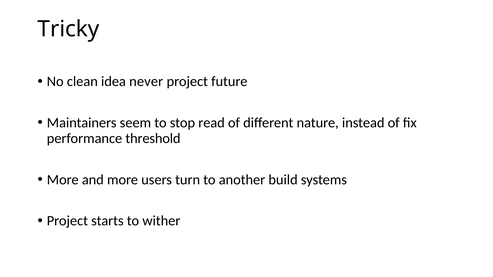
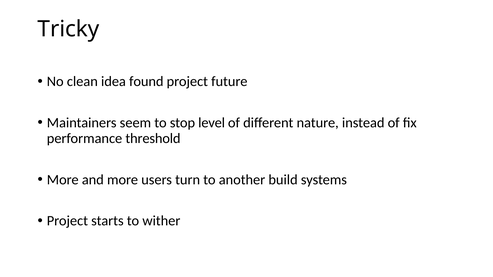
never: never -> found (146, 82)
read: read -> level (212, 123)
